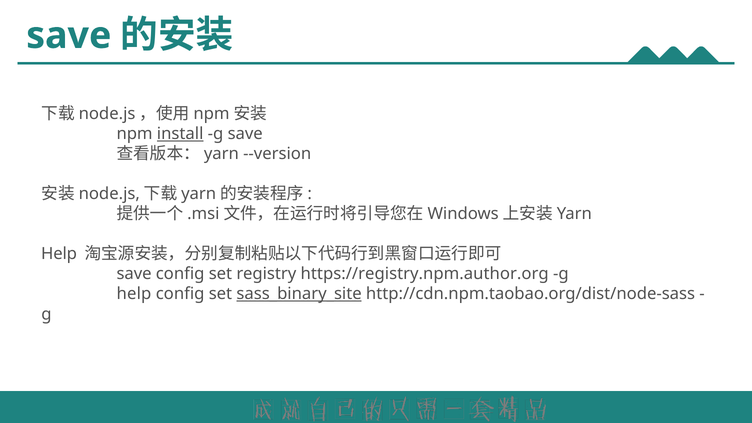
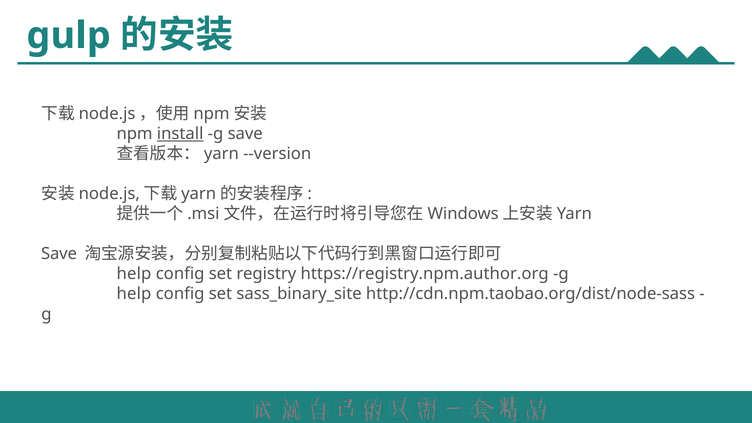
save: save -> gulp (69, 36)
Help: Help -> Save (59, 254)
save: save -> help (134, 274)
sass_binary_site underline: present -> none (299, 294)
